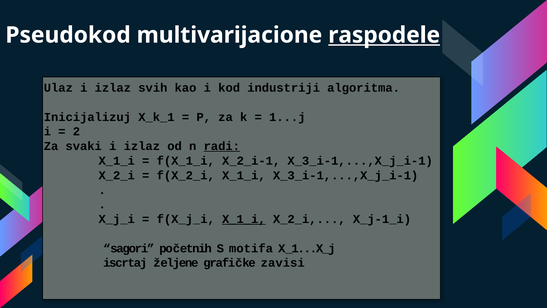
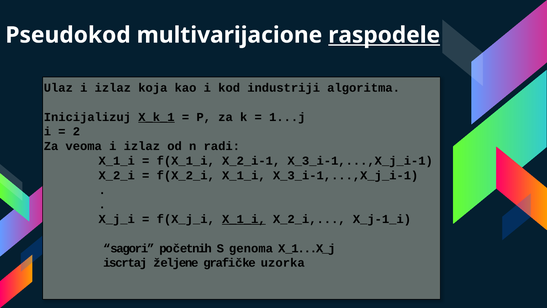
svih: svih -> koja (153, 88)
X_k_1 underline: none -> present (156, 117)
svaki: svaki -> veoma (84, 146)
radi underline: present -> none (222, 146)
motifa: motifa -> genoma (251, 248)
zavisi: zavisi -> uzorka (283, 263)
